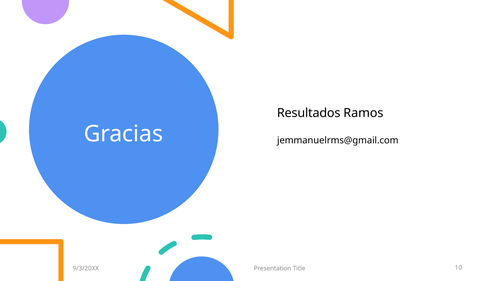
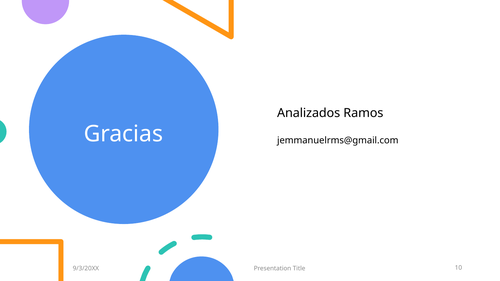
Resultados: Resultados -> Analizados (309, 113)
